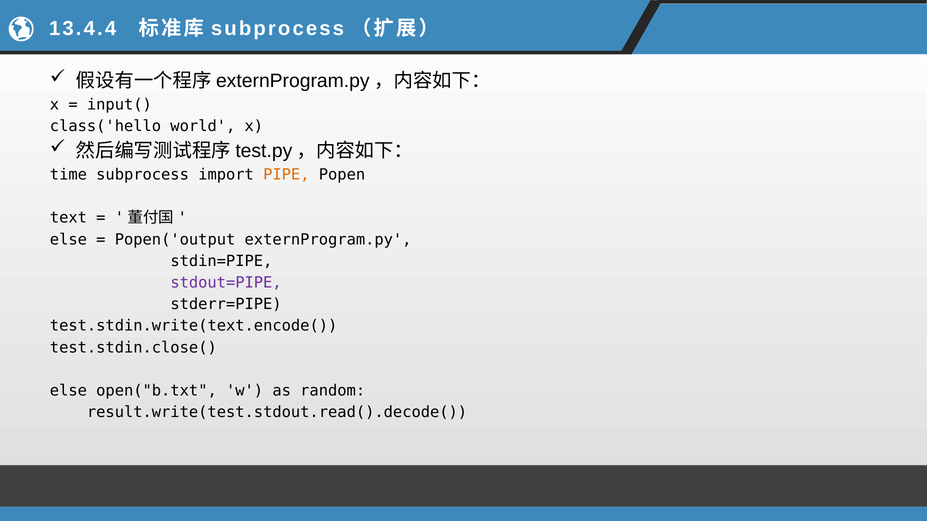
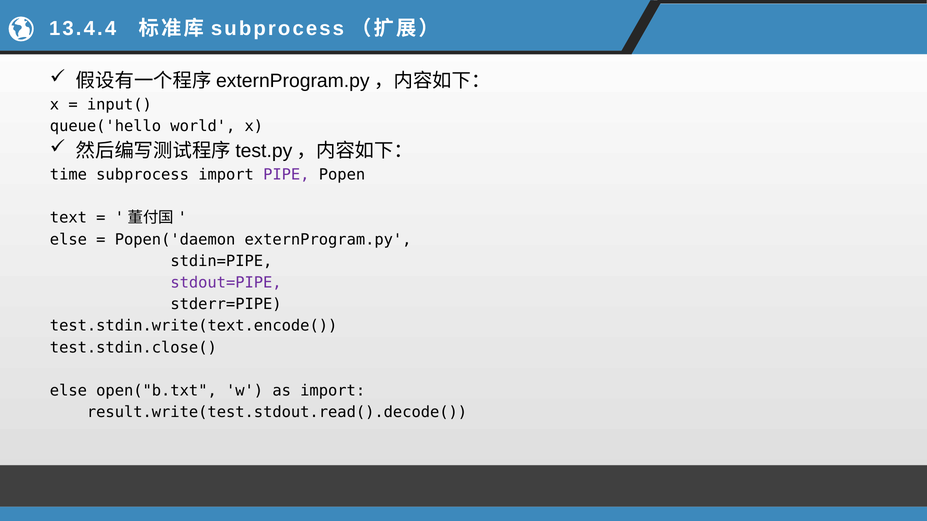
class('hello: class('hello -> queue('hello (105, 126)
PIPE colour: orange -> purple (286, 175)
Popen('output: Popen('output -> Popen('daemon (175, 240)
as random: random -> import (333, 391)
